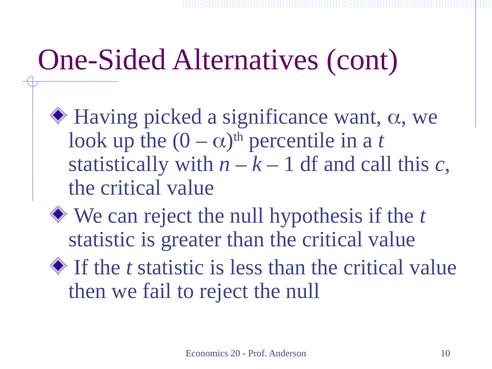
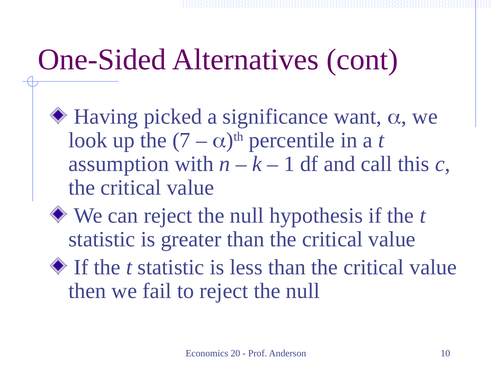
0: 0 -> 7 (181, 140)
statistically: statistically -> assumption (119, 164)
